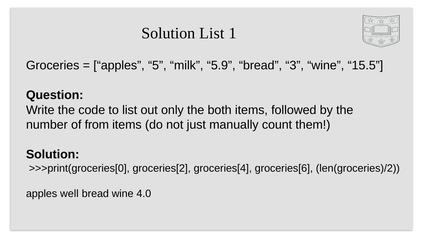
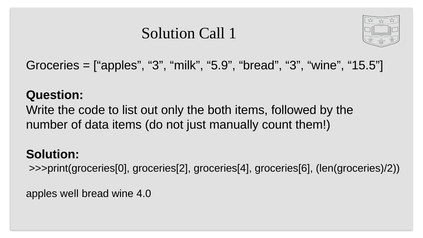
Solution List: List -> Call (212, 33)
apples 5: 5 -> 3 (157, 65)
from: from -> data (97, 125)
